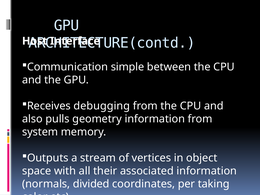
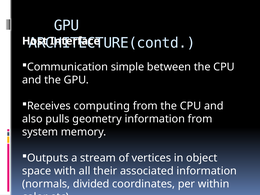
debugging: debugging -> computing (102, 106)
taking: taking -> within (214, 184)
